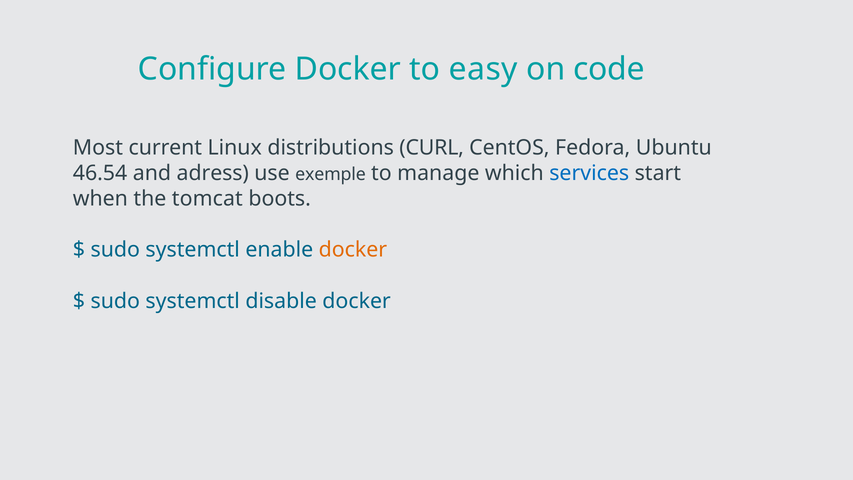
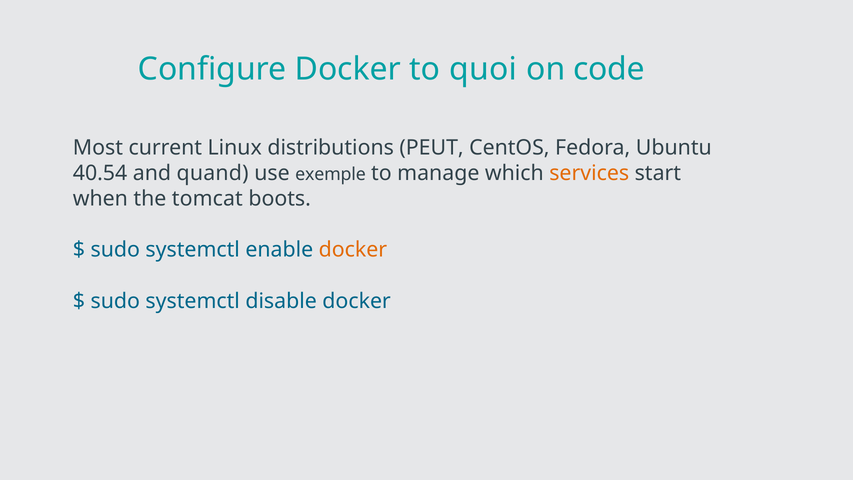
easy: easy -> quoi (483, 69)
CURL: CURL -> PEUT (432, 147)
46.54: 46.54 -> 40.54 (100, 173)
adress: adress -> quand (213, 173)
services colour: blue -> orange (589, 173)
